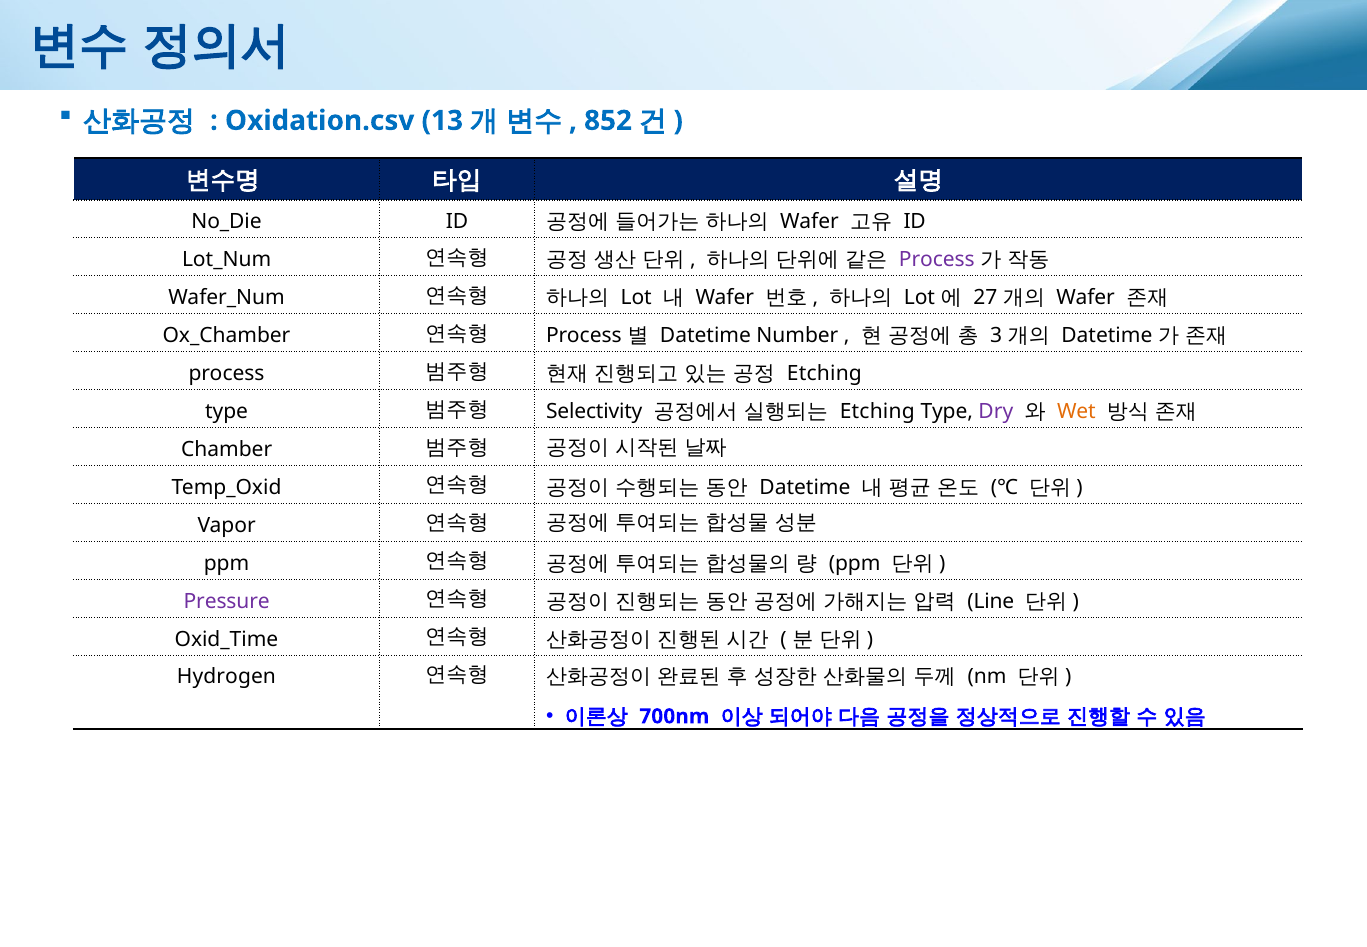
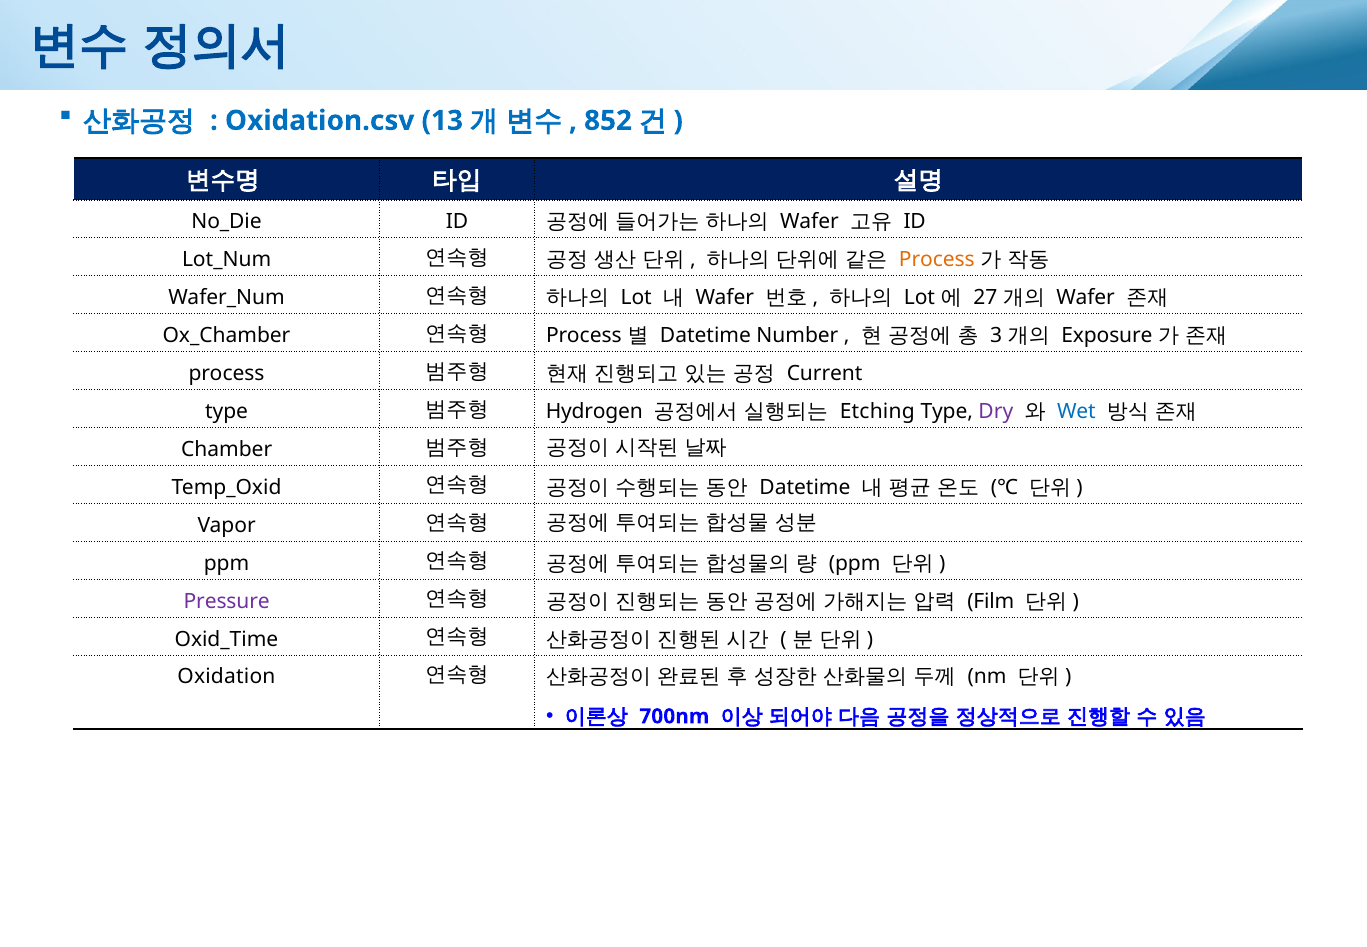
Process colour: purple -> orange (937, 260)
Datetime: Datetime -> Exposure (1107, 336)
Etching: Etching -> Current (825, 373)
Selectivity: Selectivity -> Hydrogen (594, 411)
Wet colour: orange -> blue (1076, 411)
Line: Line -> Film (991, 601)
Hydrogen: Hydrogen -> Oxidation (226, 677)
